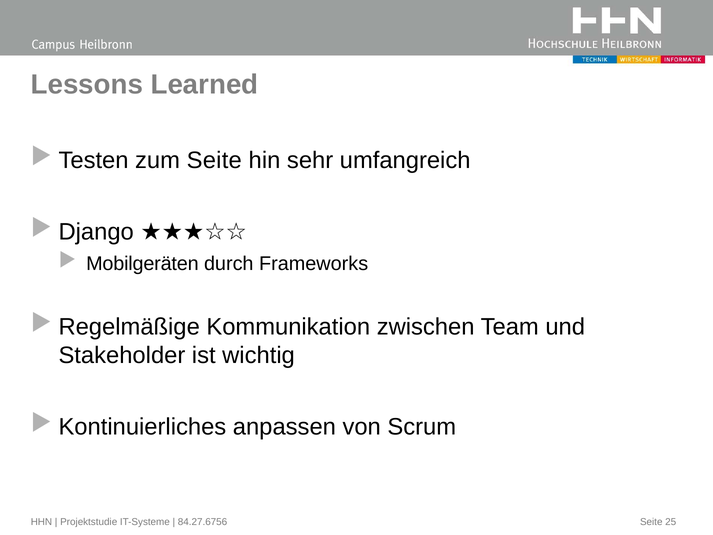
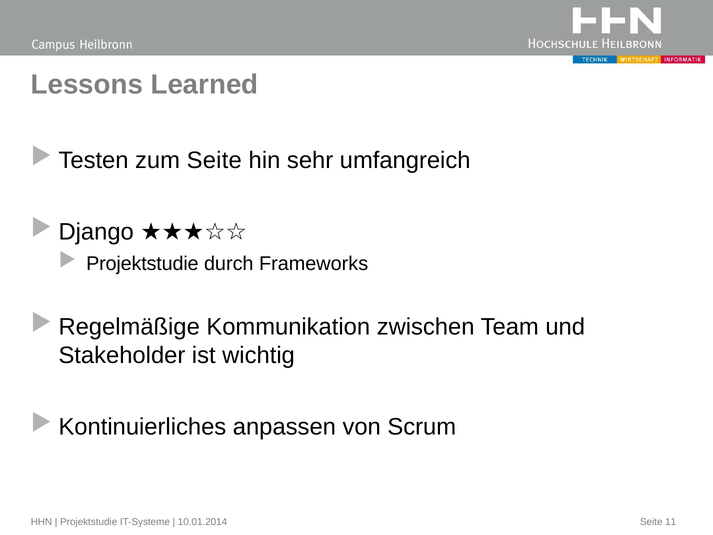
Mobilgeräten: Mobilgeräten -> Projektstudie (142, 263)
84.27.6756: 84.27.6756 -> 10.01.2014 (203, 522)
25: 25 -> 11 (671, 522)
